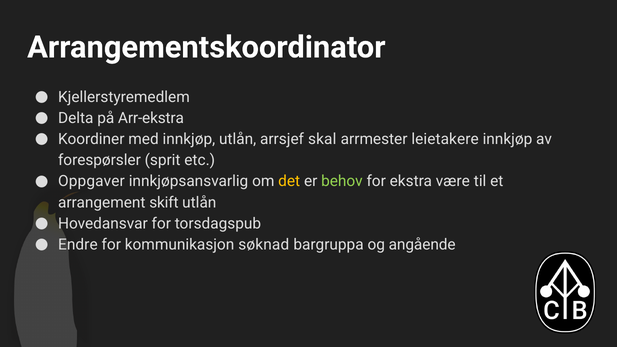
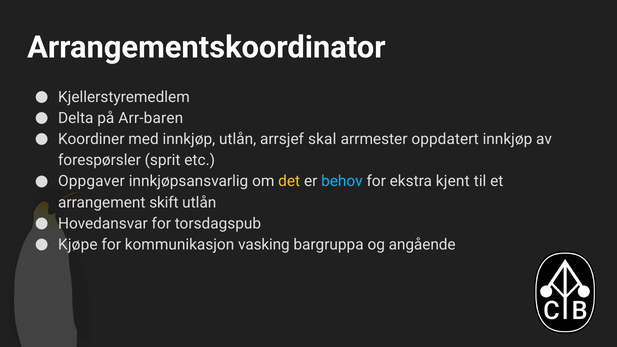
Arr-ekstra: Arr-ekstra -> Arr-baren (151, 118)
leietakere: leietakere -> oppdatert (445, 139)
behov colour: light green -> light blue (342, 181)
være: være -> kjent (453, 181)
Endre: Endre -> Kjøpe (78, 245)
søknad: søknad -> vasking (264, 245)
